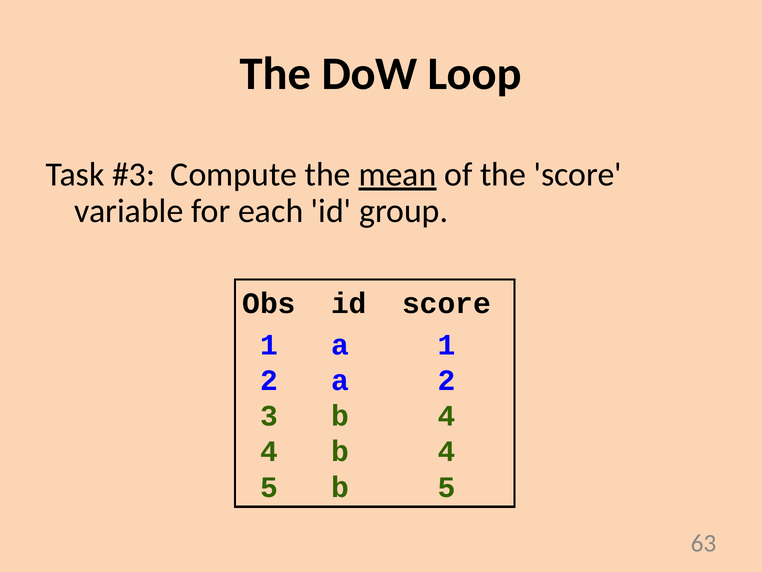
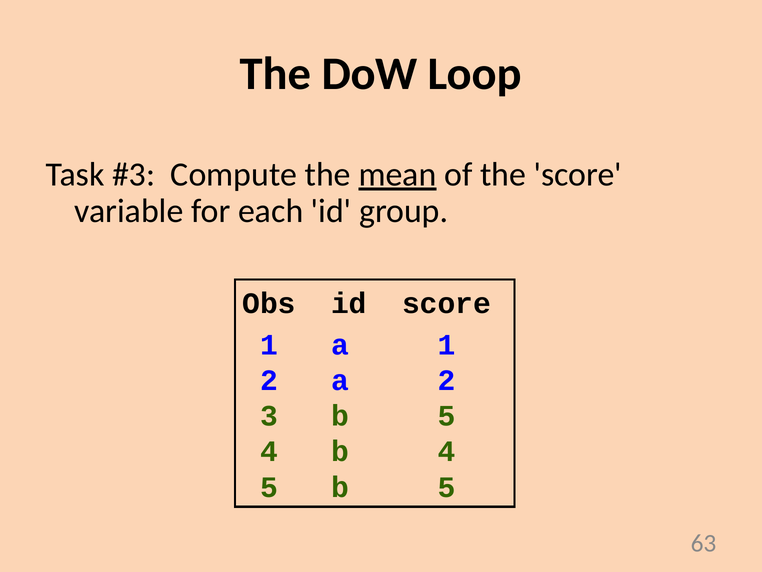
3 b 4: 4 -> 5 (446, 416)
